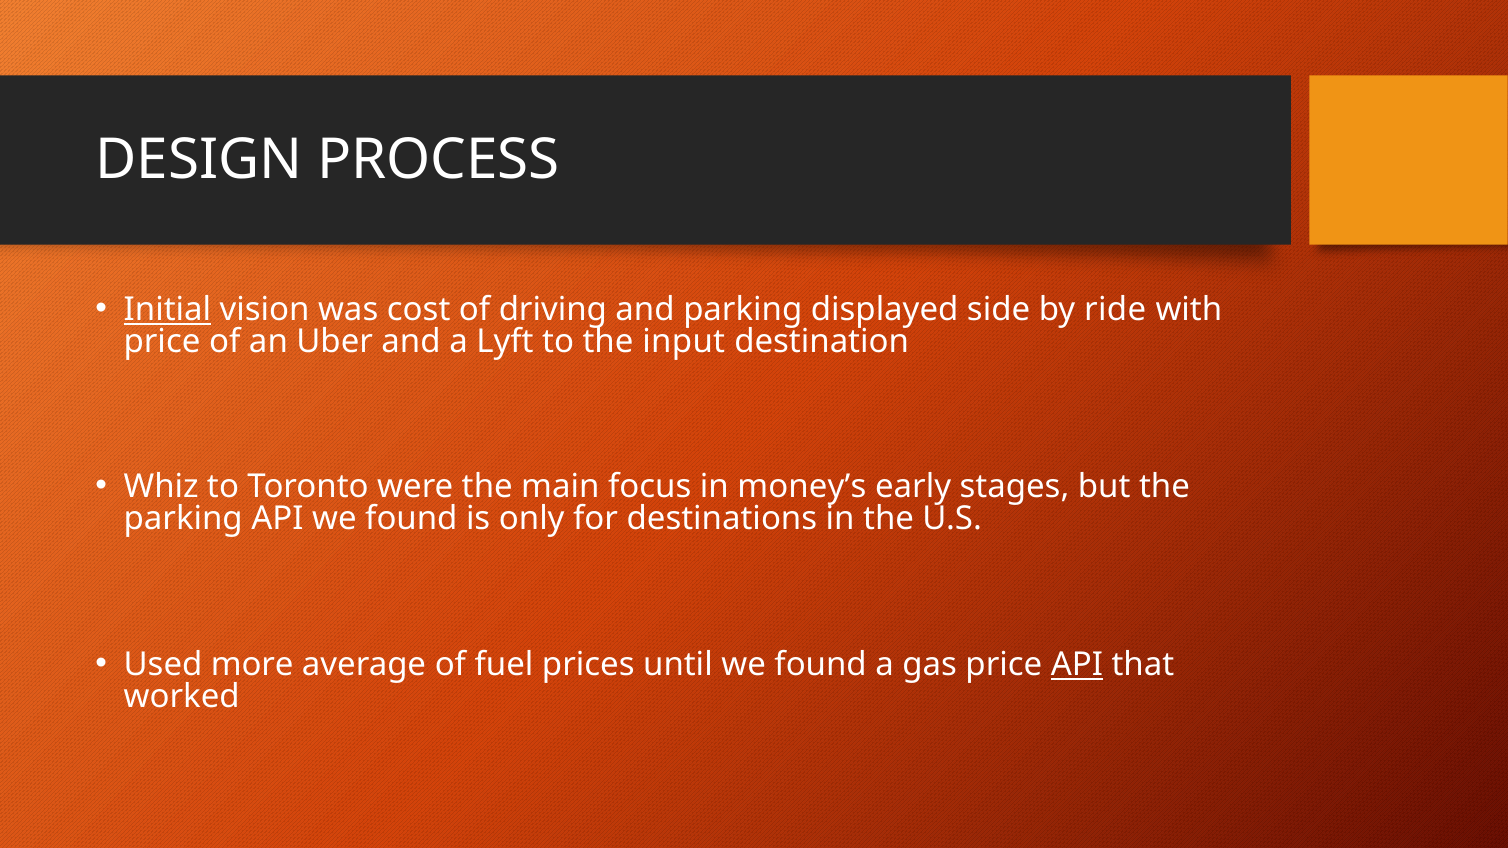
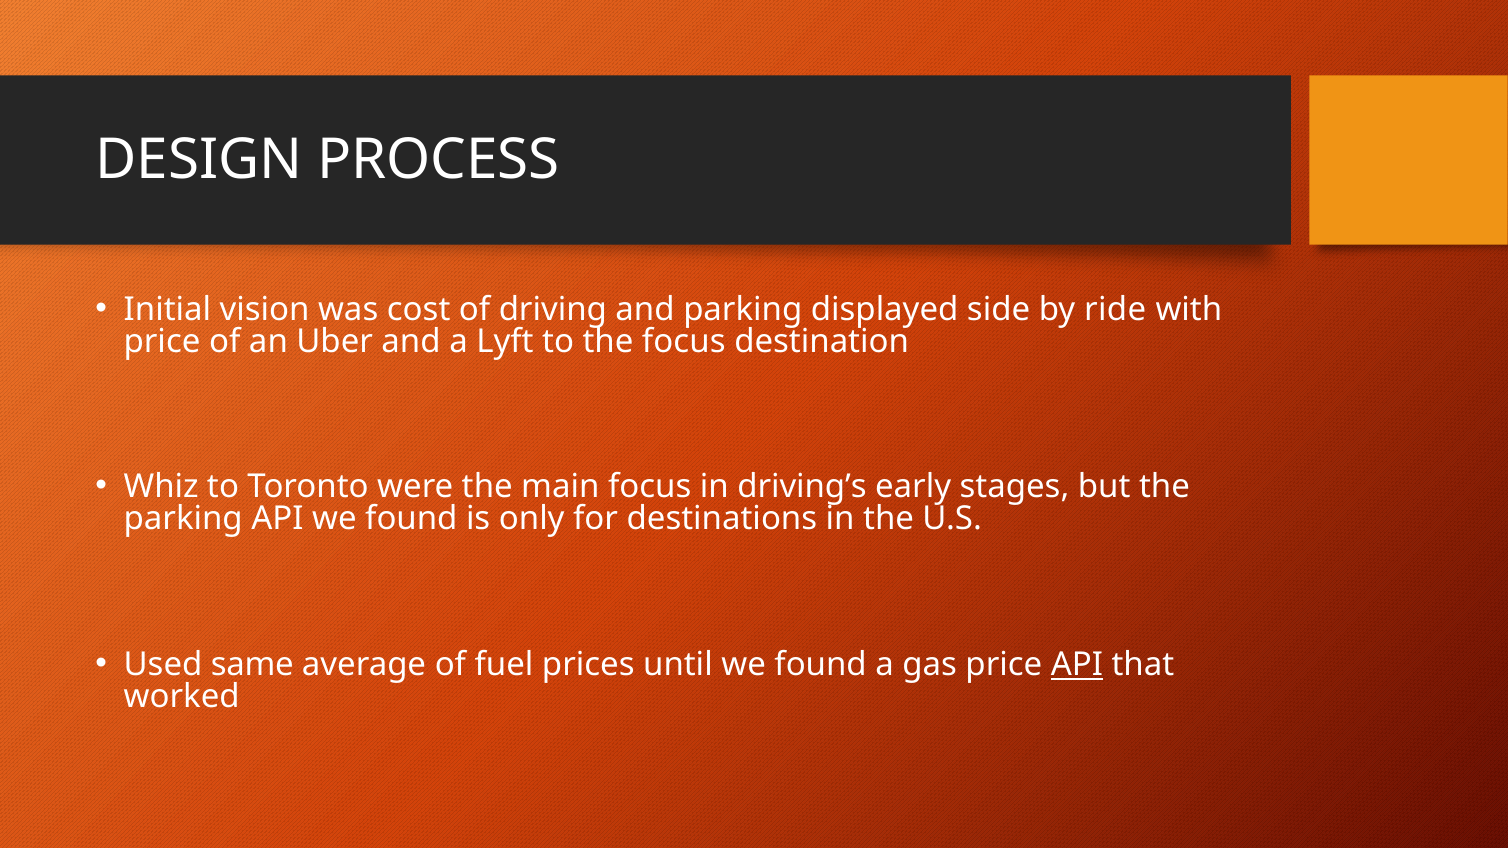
Initial underline: present -> none (167, 309)
the input: input -> focus (684, 341)
money’s: money’s -> driving’s (802, 487)
more: more -> same (252, 665)
